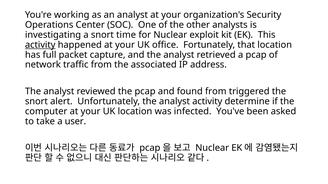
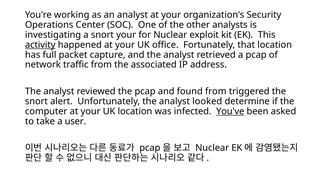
snort time: time -> your (126, 35)
analyst activity: activity -> looked (207, 102)
You've underline: none -> present (230, 112)
